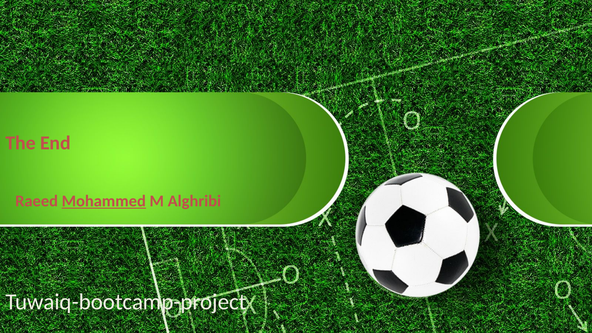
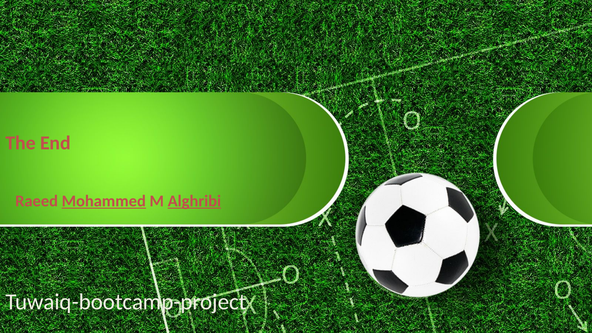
Alghribi underline: none -> present (194, 201)
